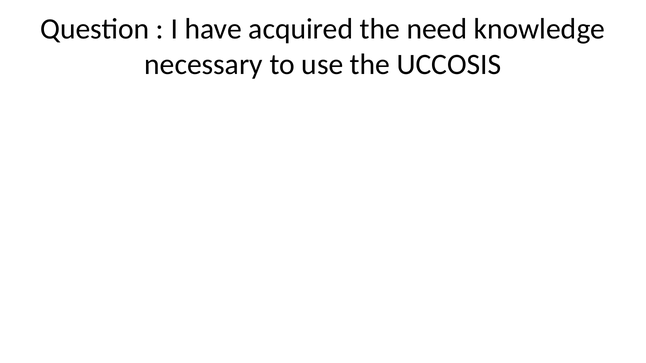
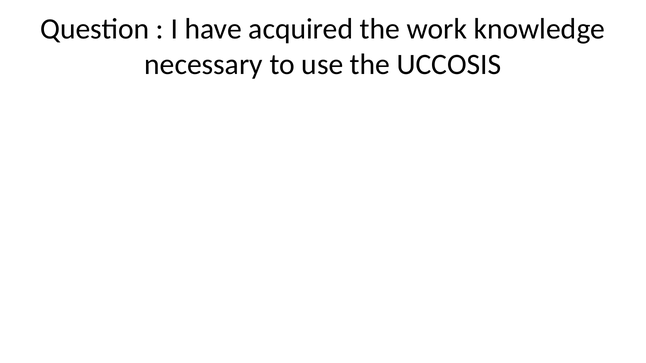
need: need -> work (437, 29)
